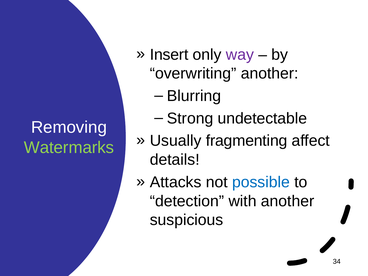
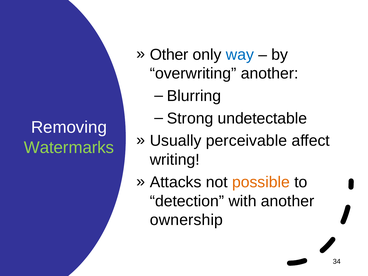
Insert: Insert -> Other (169, 55)
way colour: purple -> blue (240, 55)
fragmenting: fragmenting -> perceivable (246, 141)
details: details -> writing (175, 160)
possible colour: blue -> orange (261, 182)
suspicious: suspicious -> ownership (186, 220)
